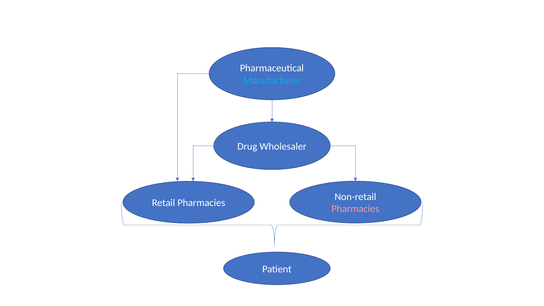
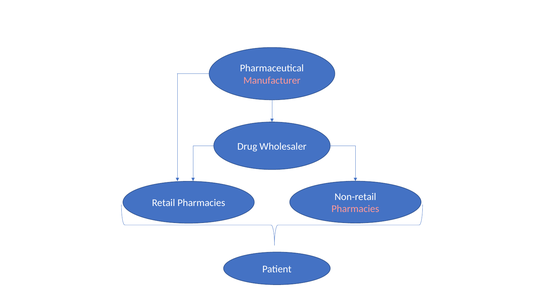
Manufacturer colour: light blue -> pink (272, 80)
